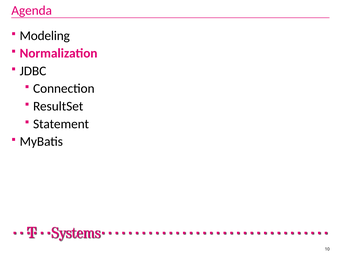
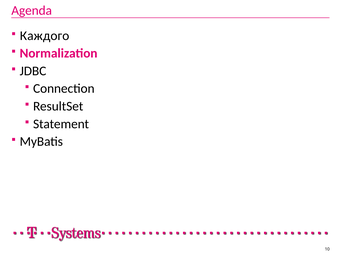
Modeling: Modeling -> Каждого (45, 36)
